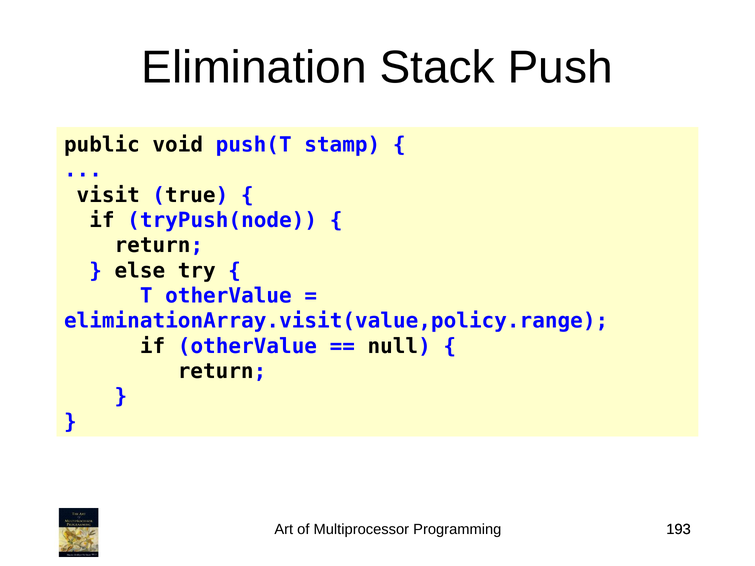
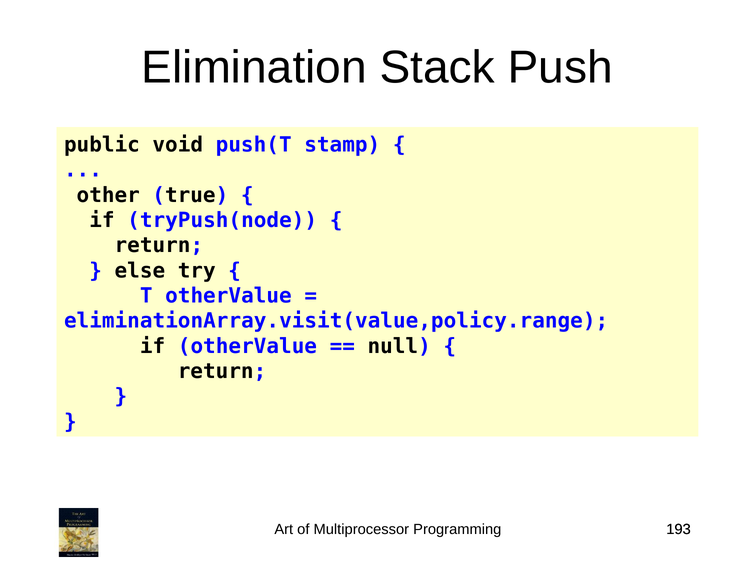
visit: visit -> other (108, 195)
